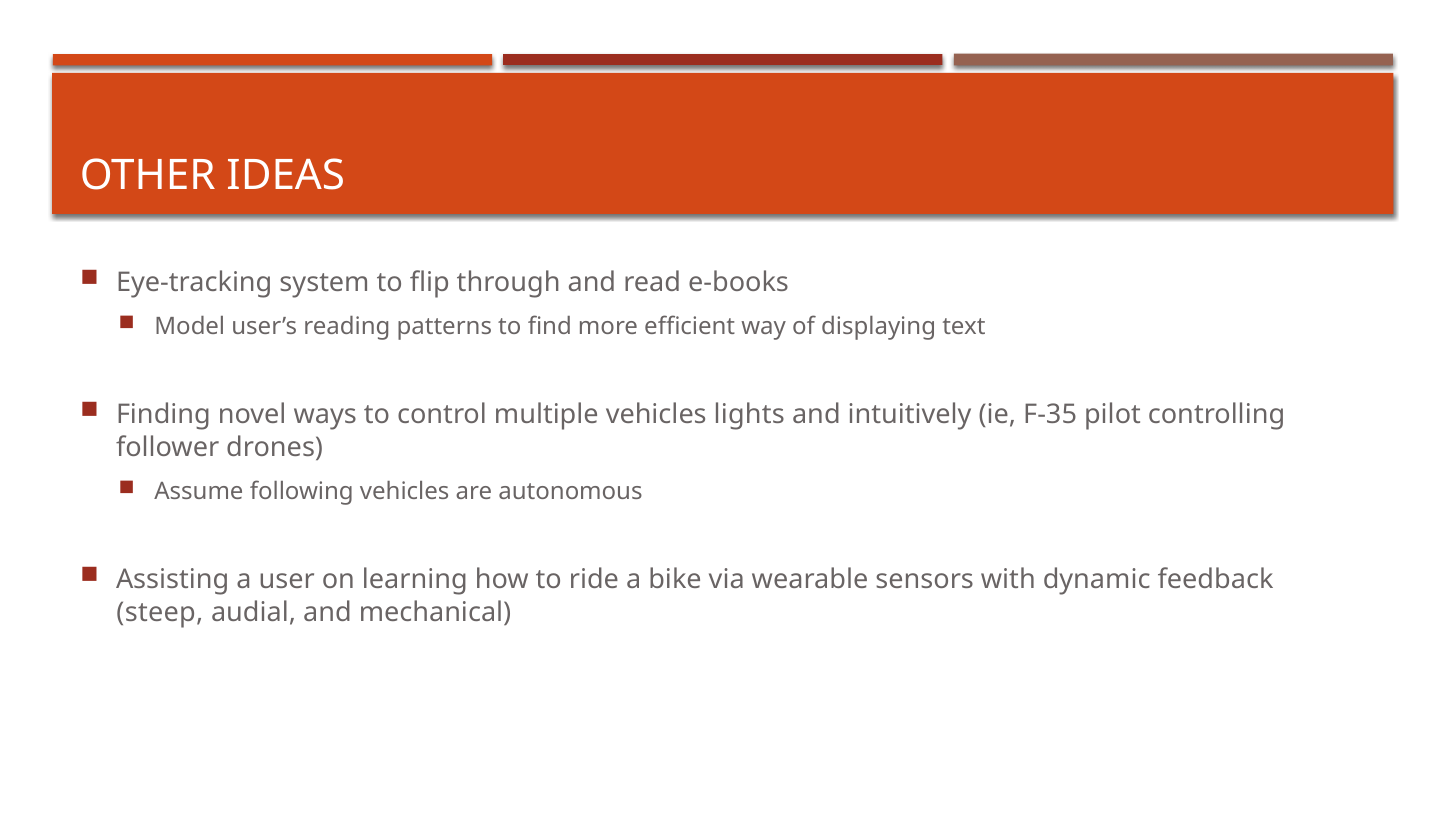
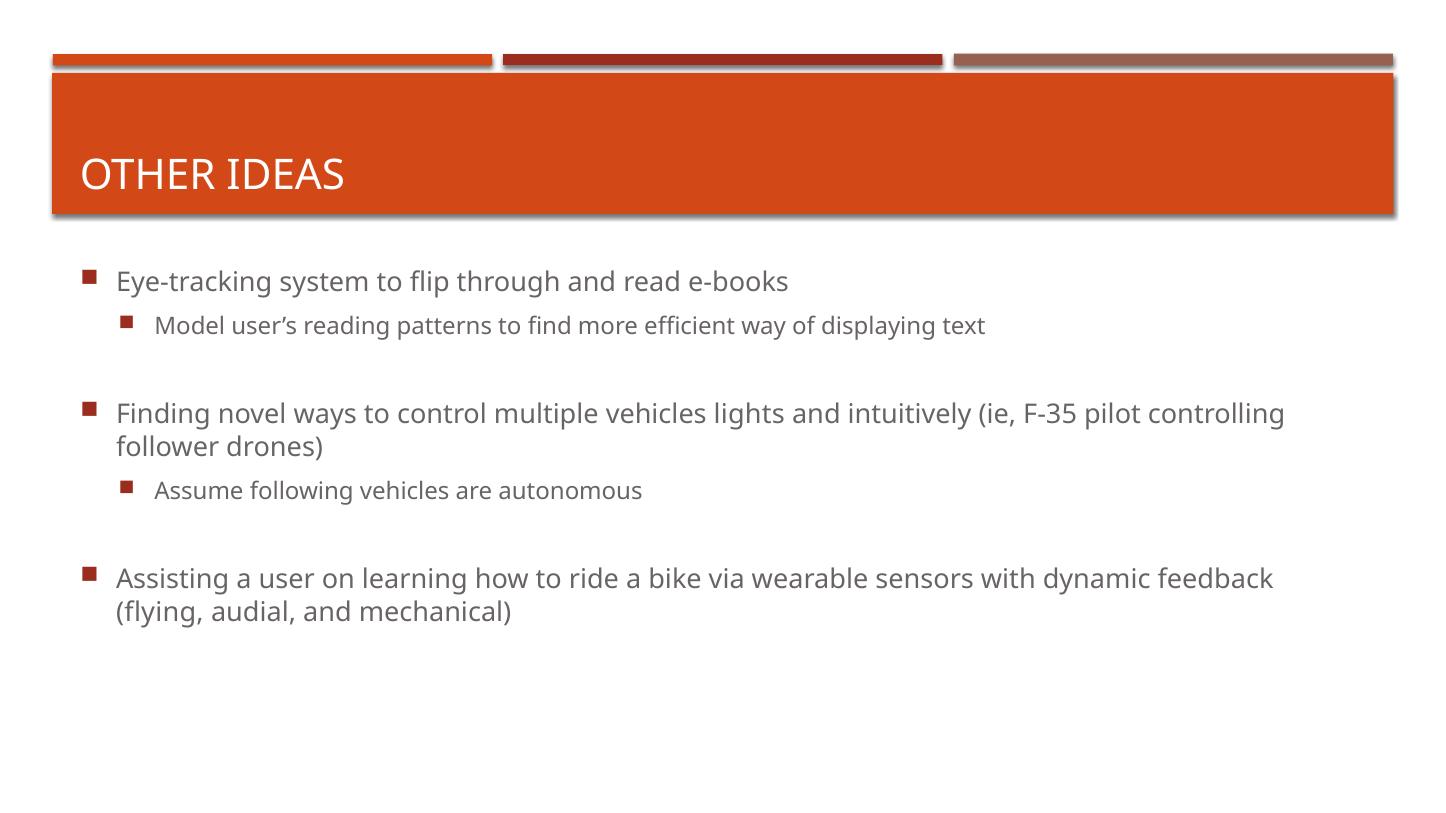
steep: steep -> flying (160, 612)
